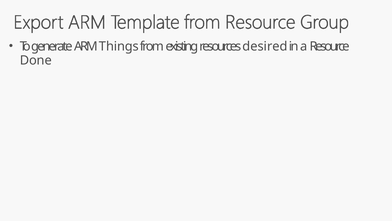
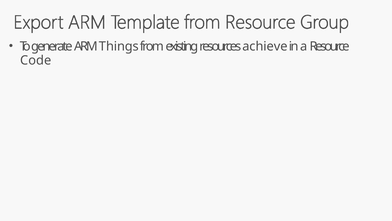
desired: desired -> achieve (265, 46)
Done: Done -> Code (36, 60)
